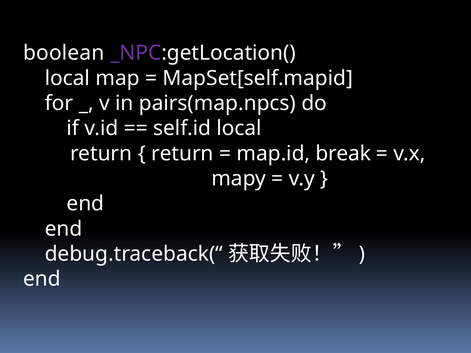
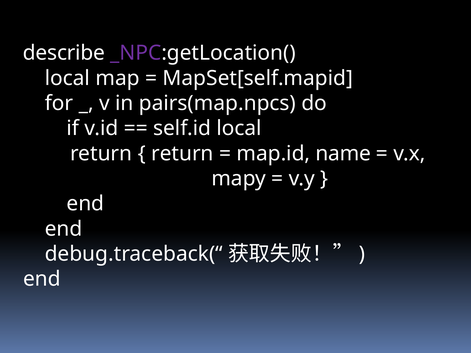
boolean: boolean -> describe (64, 53)
break: break -> name (343, 154)
